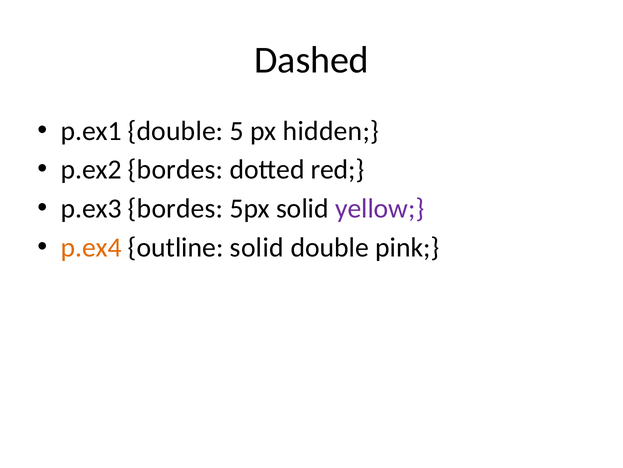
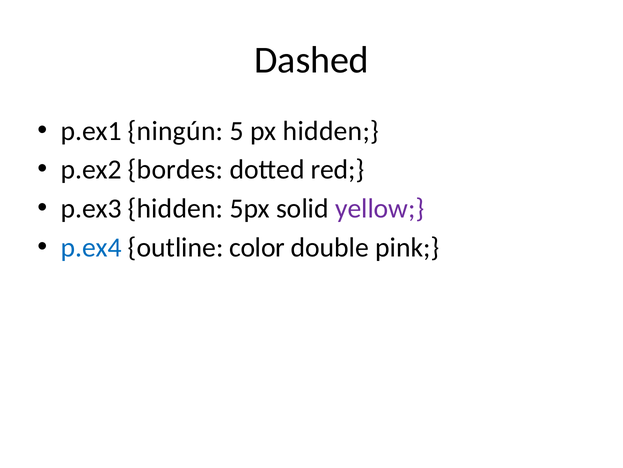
p.ex1 double: double -> ningún (176, 131)
p.ex3 bordes: bordes -> hidden (176, 208)
p.ex4 colour: orange -> blue (91, 247)
outline solid: solid -> color (257, 247)
